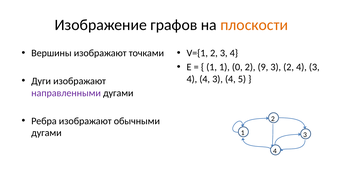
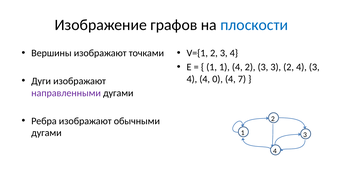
плоскости colour: orange -> blue (254, 25)
1 0: 0 -> 4 (237, 67)
9: 9 -> 3 (263, 67)
4 4 3: 3 -> 0 (218, 79)
5: 5 -> 7 (242, 79)
